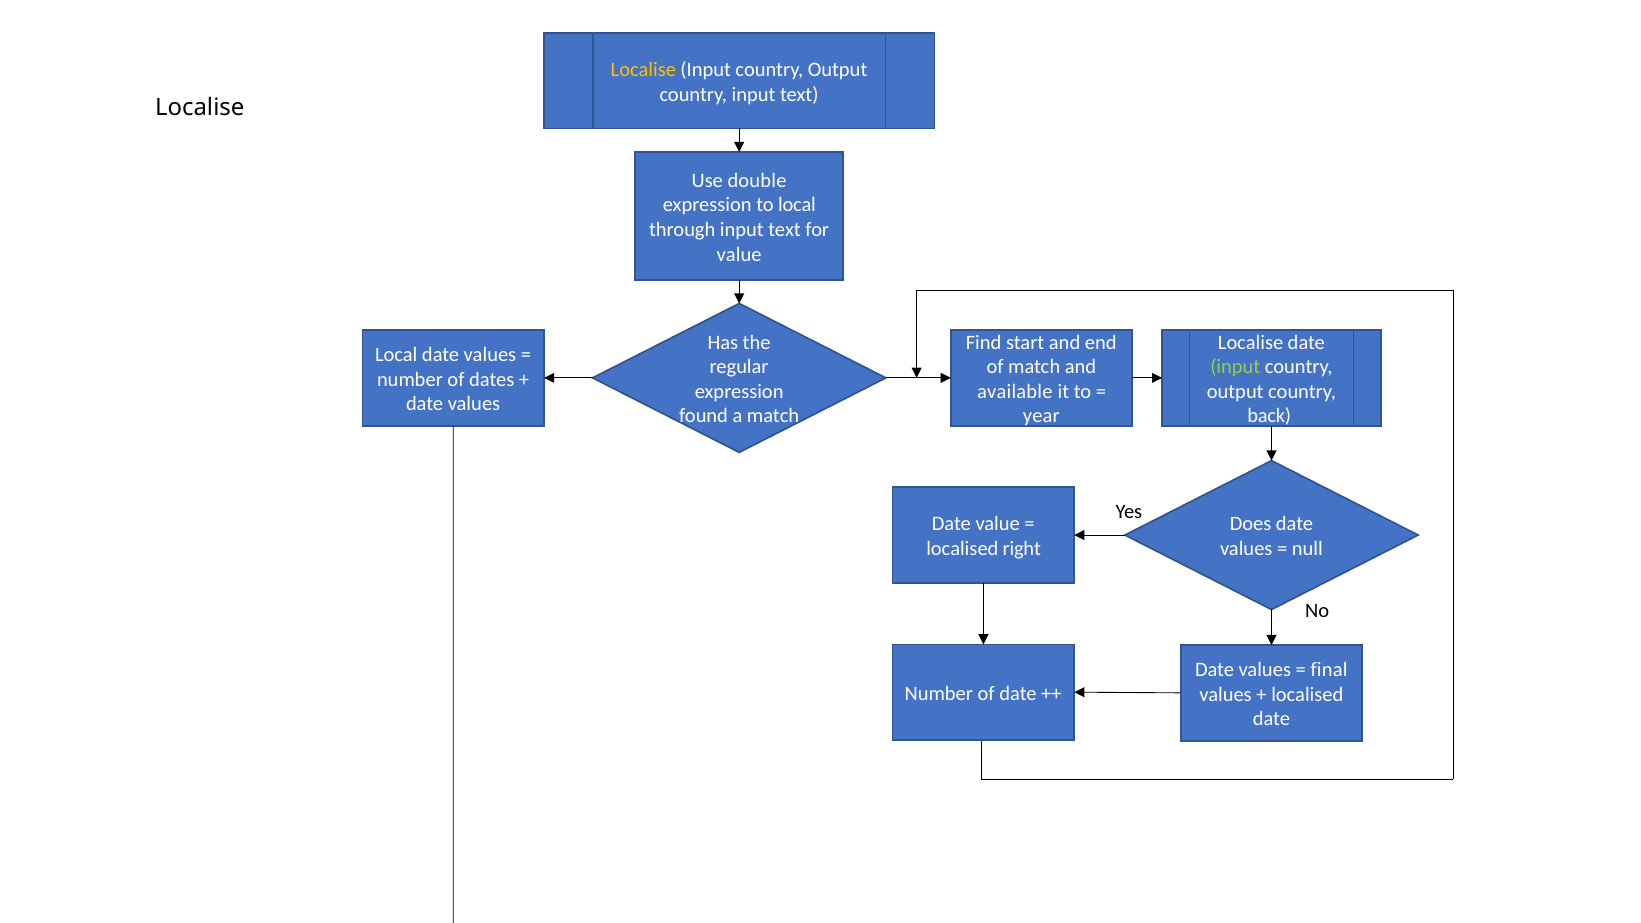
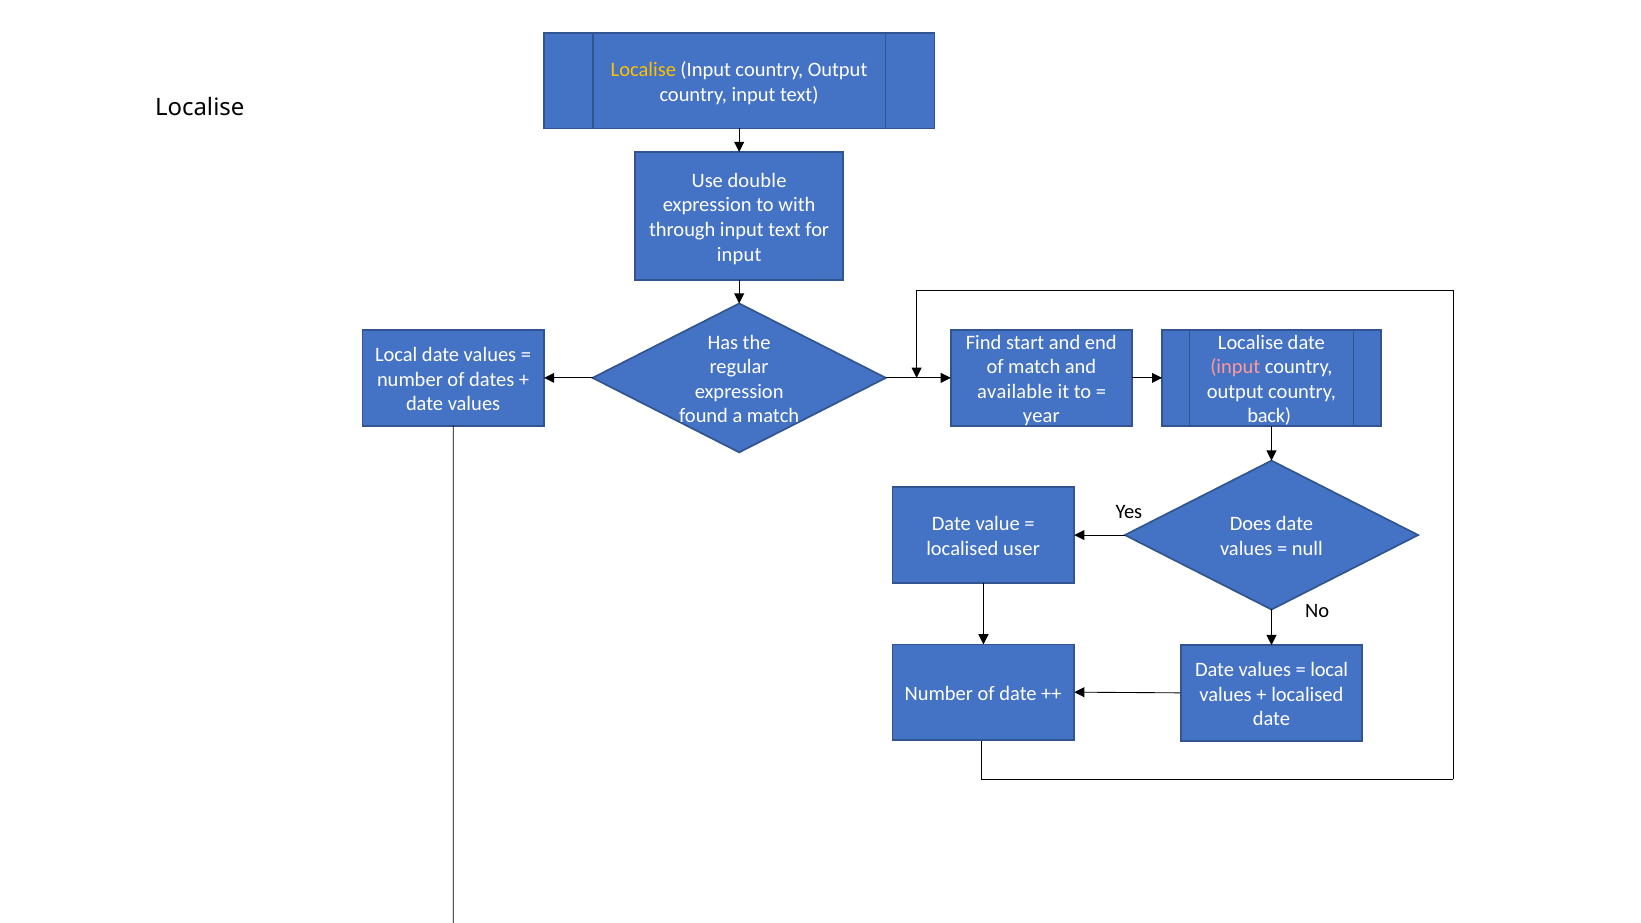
to local: local -> with (797, 205)
value: value -> input (739, 254)
input colour: light green -> pink (1235, 367)
right: right -> user (1022, 549)
final: final -> local (1329, 670)
